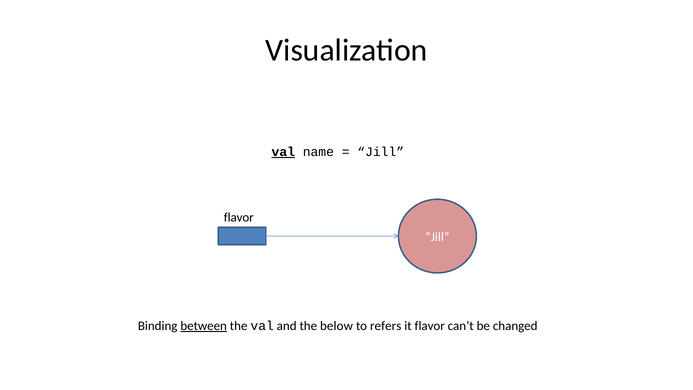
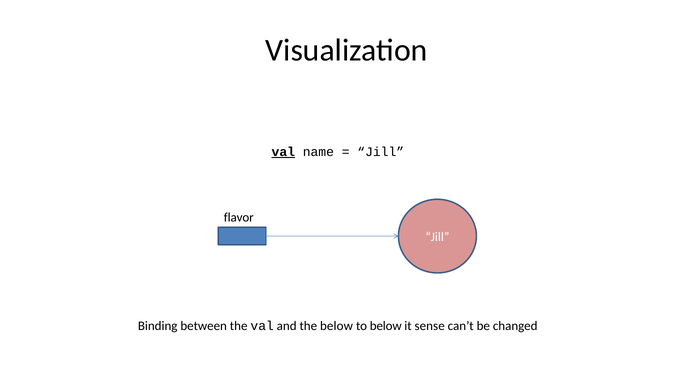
between underline: present -> none (204, 326)
to refers: refers -> below (386, 326)
it flavor: flavor -> sense (430, 326)
